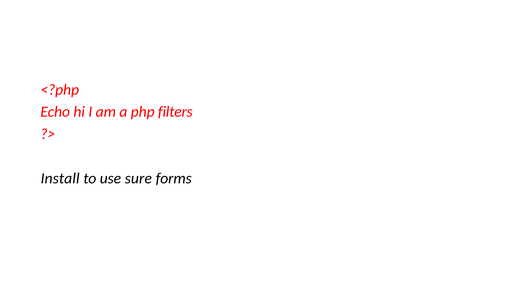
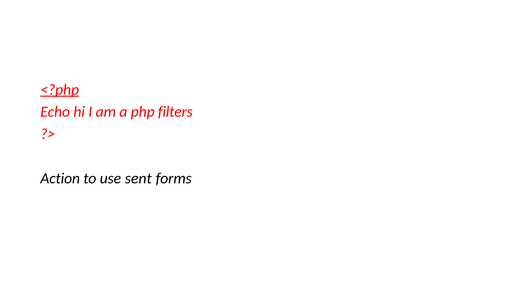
<?php underline: none -> present (60, 90)
Install: Install -> Action (60, 178)
sure: sure -> sent (138, 178)
